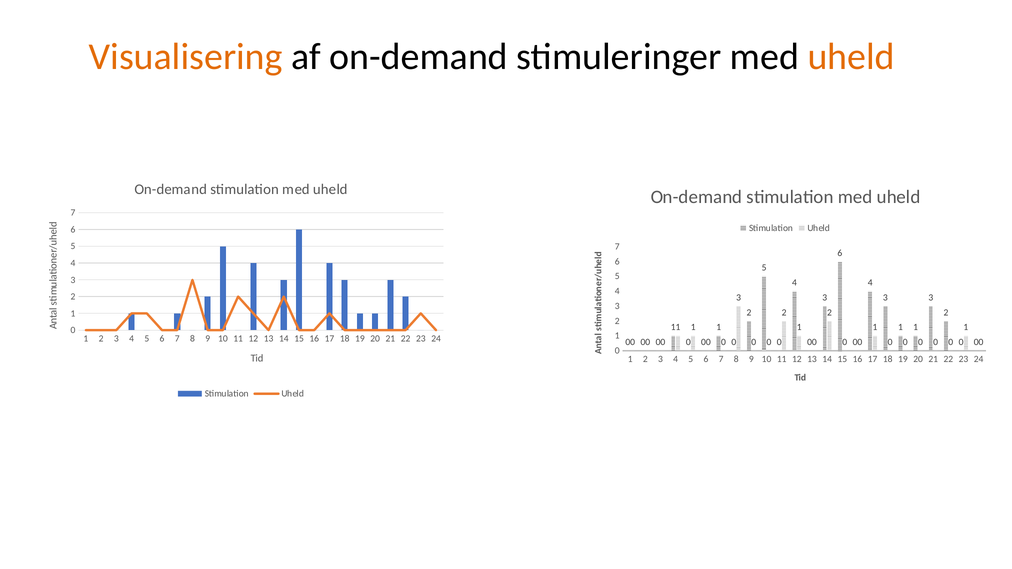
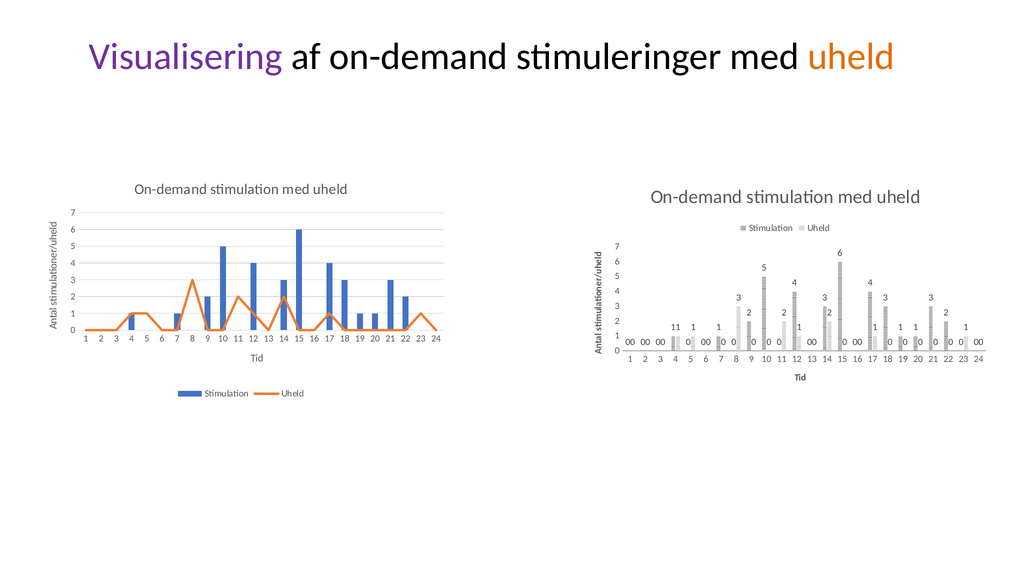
Visualisering colour: orange -> purple (186, 57)
